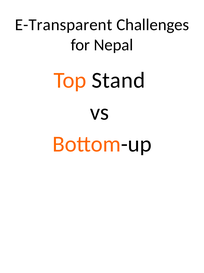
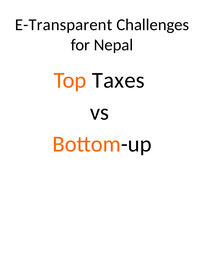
Stand: Stand -> Taxes (118, 80)
